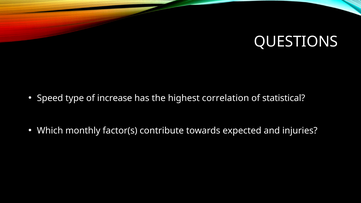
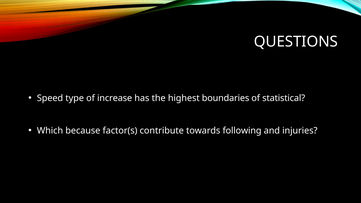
correlation: correlation -> boundaries (226, 98)
monthly: monthly -> because (83, 131)
expected: expected -> following (242, 131)
